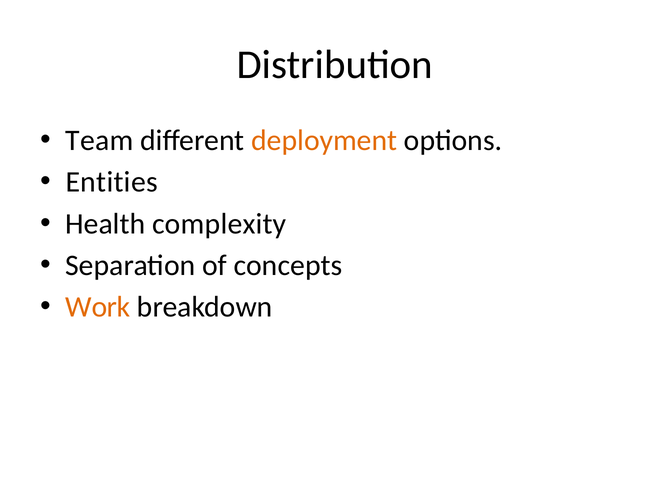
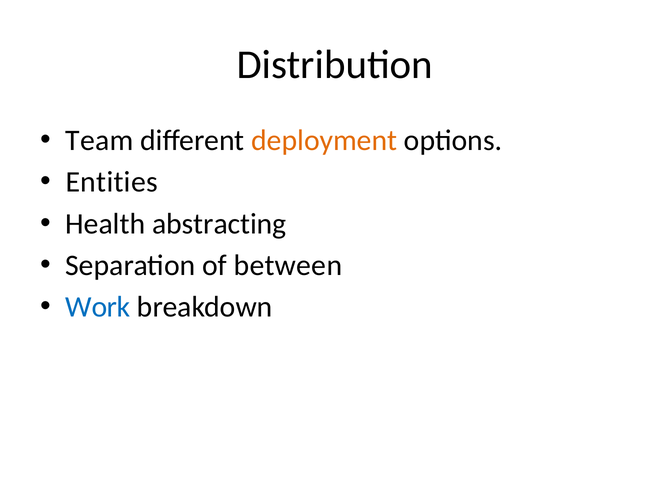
complexity: complexity -> abstracting (219, 224)
concepts: concepts -> between (288, 266)
Work colour: orange -> blue (98, 307)
